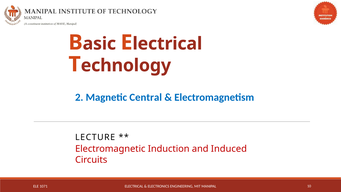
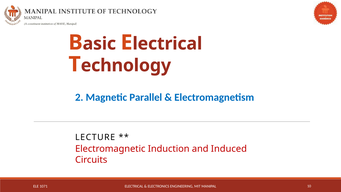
Central: Central -> Parallel (146, 97)
